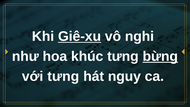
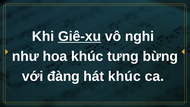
bừng underline: present -> none (160, 56)
với tưng: tưng -> đàng (63, 76)
hát nguy: nguy -> khúc (124, 76)
